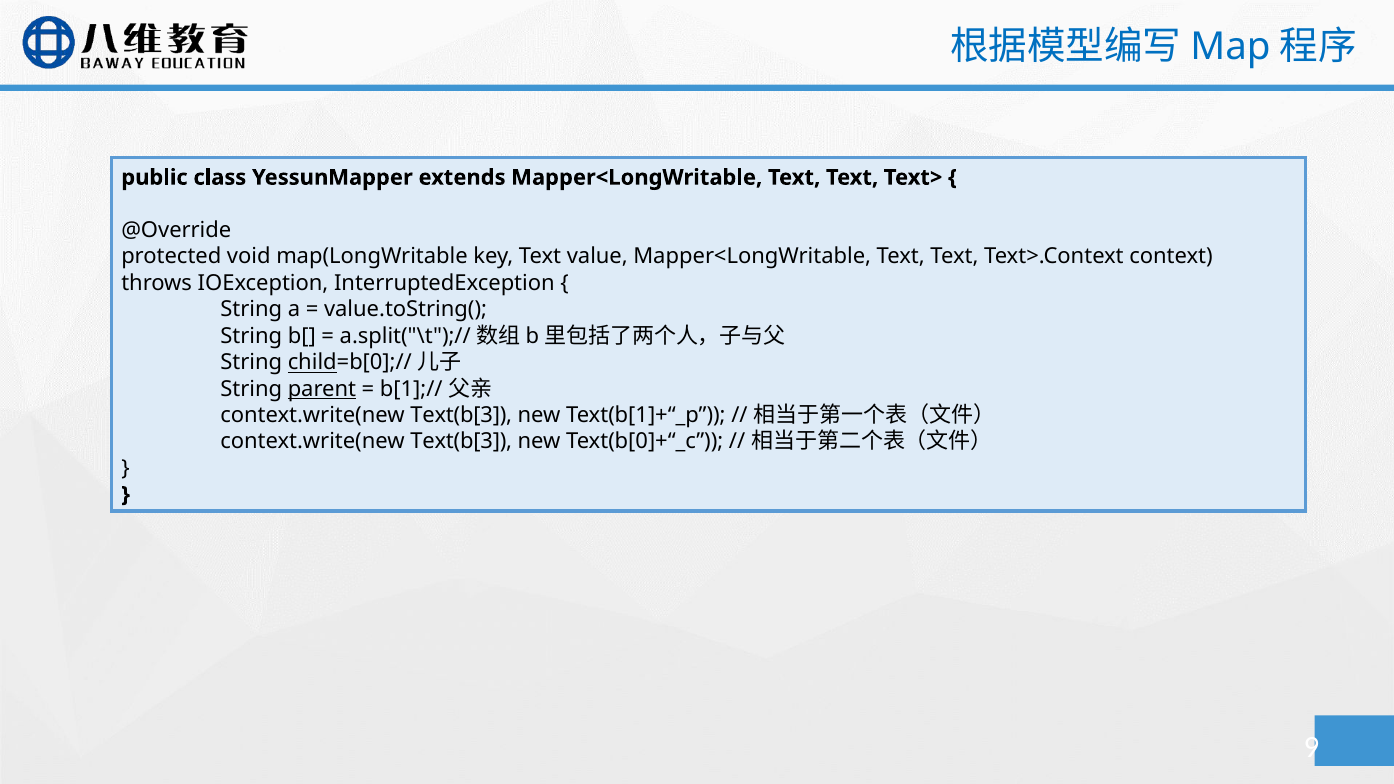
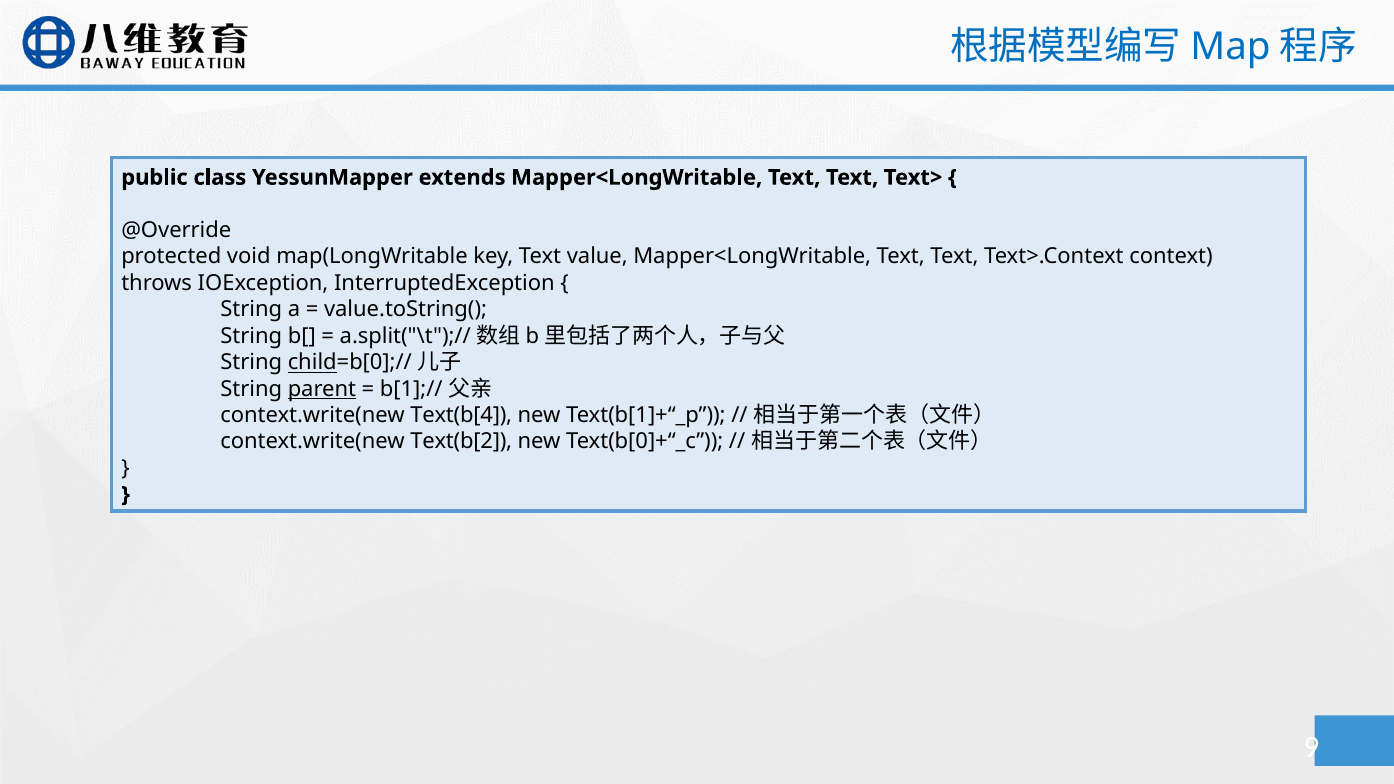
Text(b[3: Text(b[3 -> Text(b[4 (461, 415)
Text(b[3: Text(b[3 -> Text(b[2 (461, 442)
